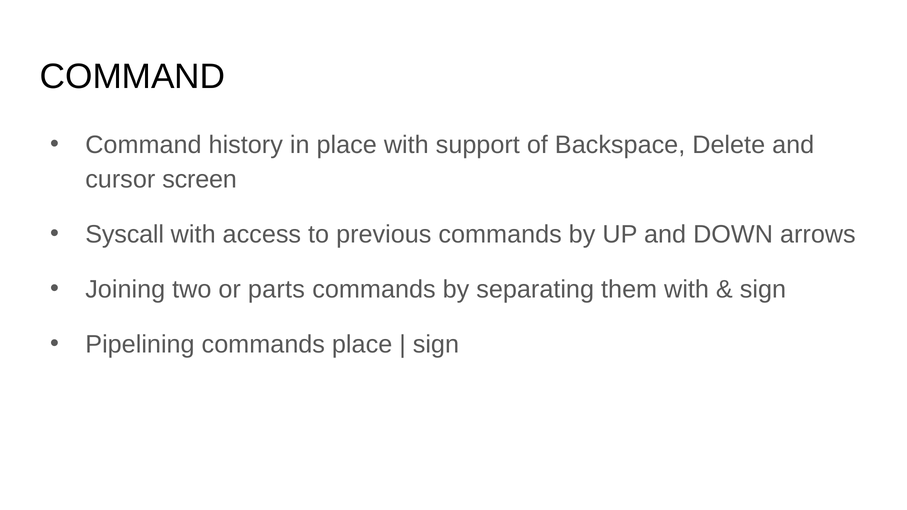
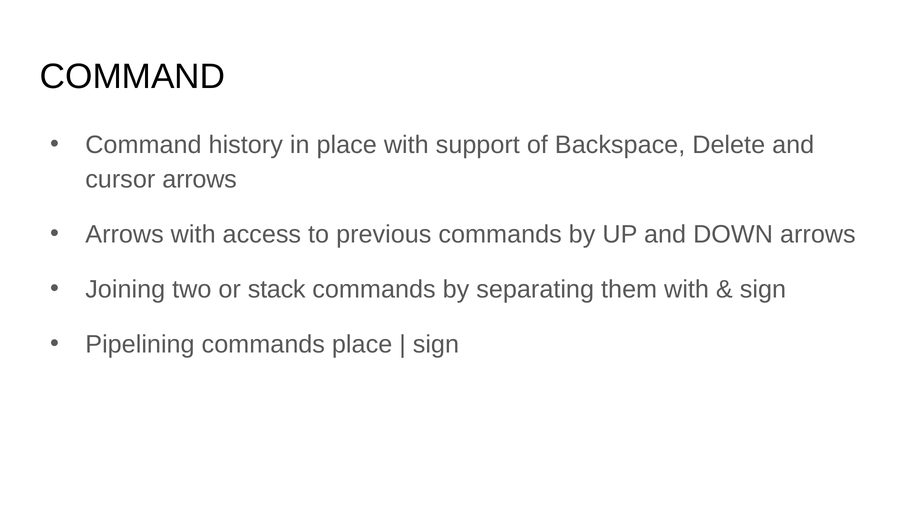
cursor screen: screen -> arrows (200, 180)
Syscall: Syscall -> Arrows (125, 234)
parts: parts -> stack (277, 289)
